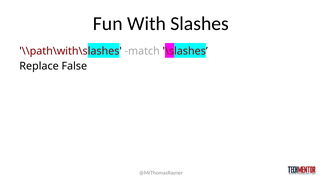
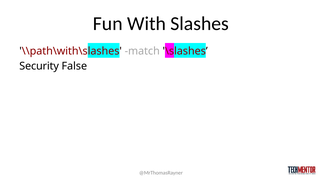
Replace: Replace -> Security (39, 66)
